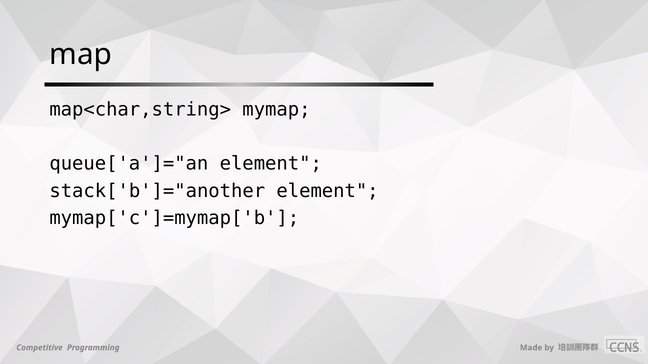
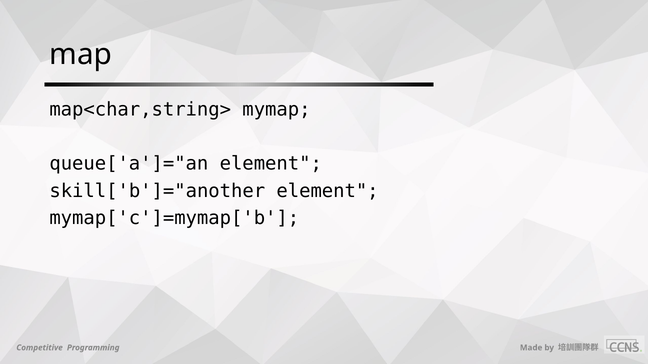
stack['b']="another: stack['b']="another -> skill['b']="another (157, 191)
